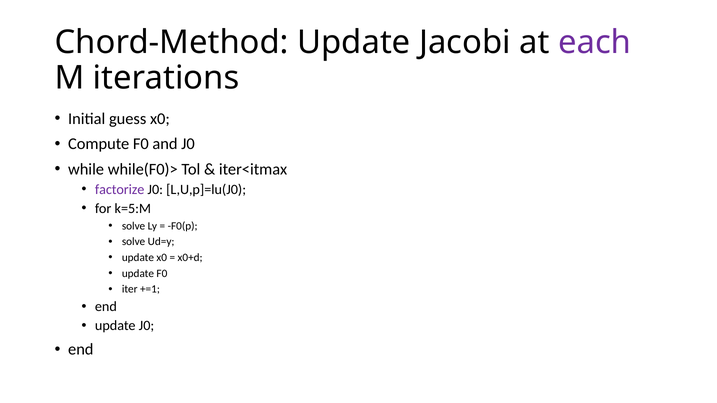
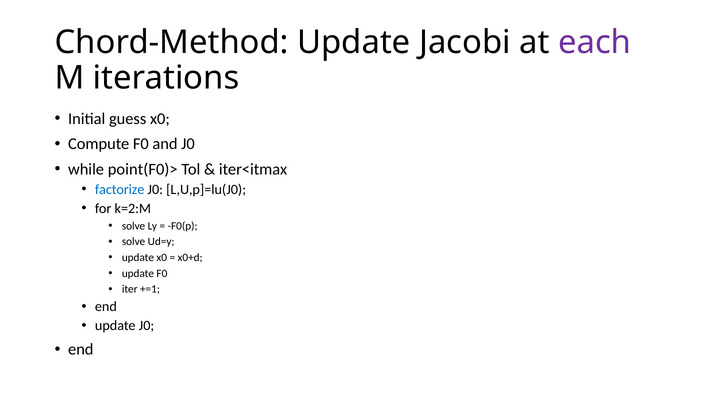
while(F0)>: while(F0)> -> point(F0)> (143, 169)
factorize colour: purple -> blue (120, 190)
k=5:M: k=5:M -> k=2:M (133, 209)
